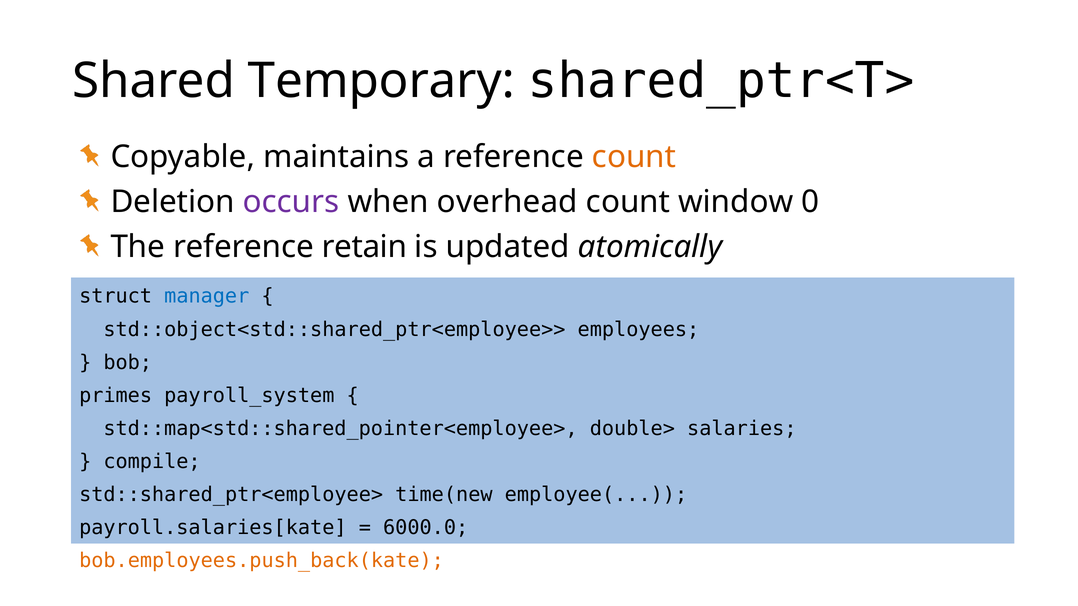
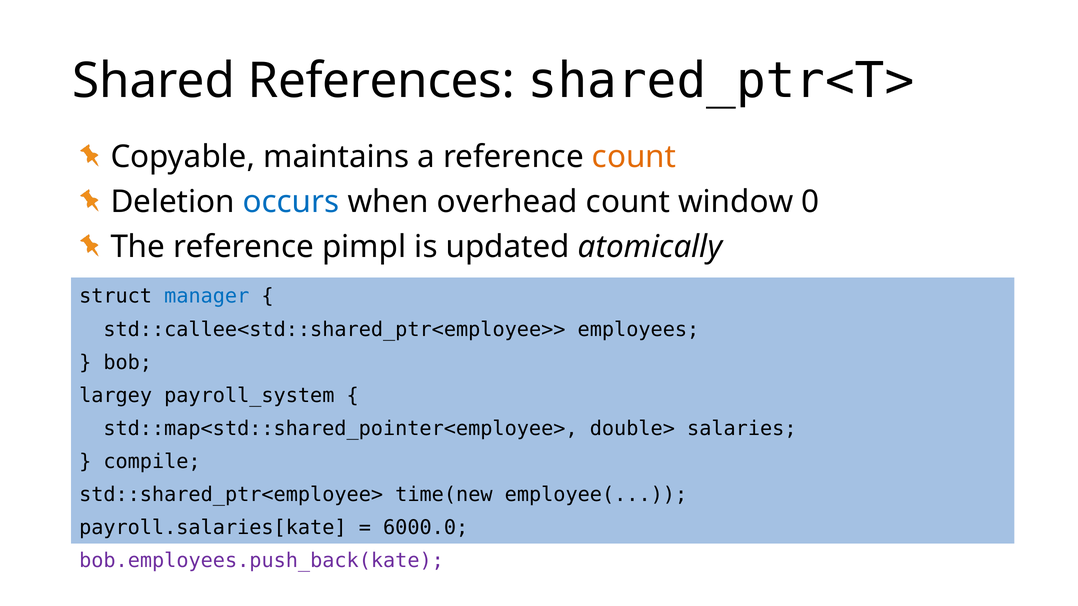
Temporary: Temporary -> References (381, 81)
occurs colour: purple -> blue (291, 202)
retain: retain -> pimpl (364, 247)
std::object<std::shared_ptr<employee>>: std::object<std::shared_ptr<employee>> -> std::callee<std::shared_ptr<employee>> (334, 330)
primes: primes -> largey (116, 396)
bob.employees.push_back(kate colour: orange -> purple (262, 561)
